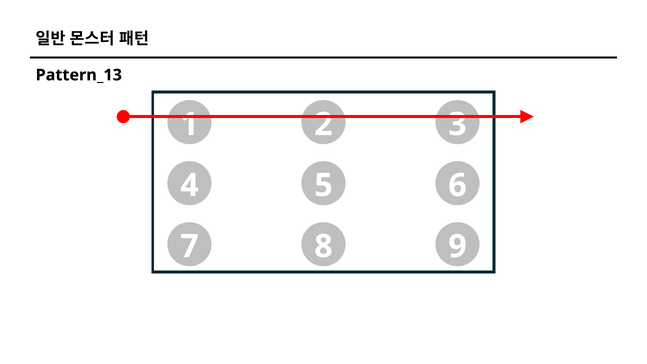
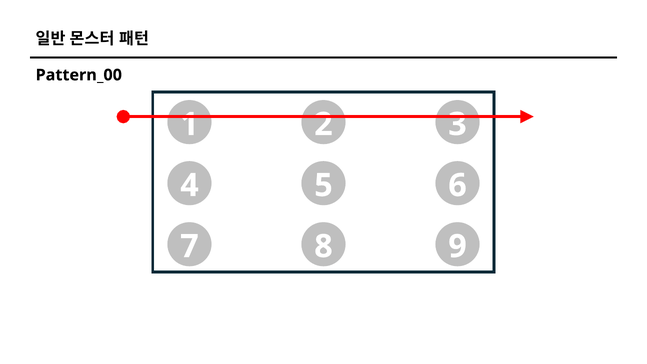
Pattern_13: Pattern_13 -> Pattern_00 (79, 75)
